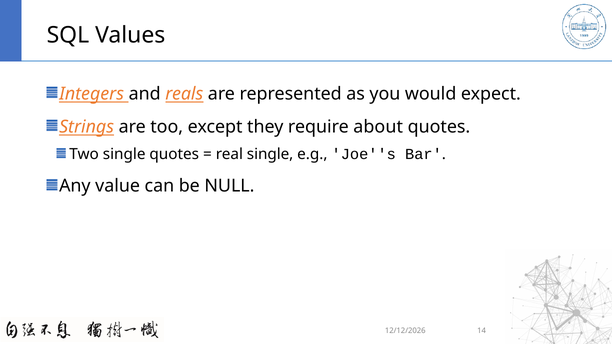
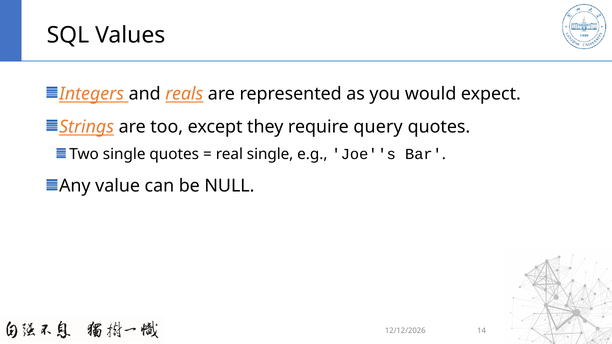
about: about -> query (378, 127)
